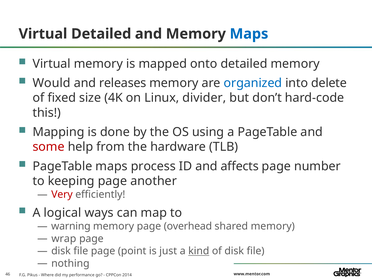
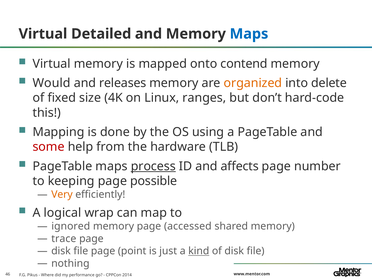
onto detailed: detailed -> contend (244, 64)
organized colour: blue -> orange (253, 83)
divider: divider -> ranges (204, 98)
process underline: none -> present (153, 166)
another: another -> possible (154, 181)
Very colour: red -> orange (62, 195)
ways: ways -> wrap (99, 213)
warning: warning -> ignored (71, 226)
overhead: overhead -> accessed (188, 226)
wrap: wrap -> trace (64, 239)
